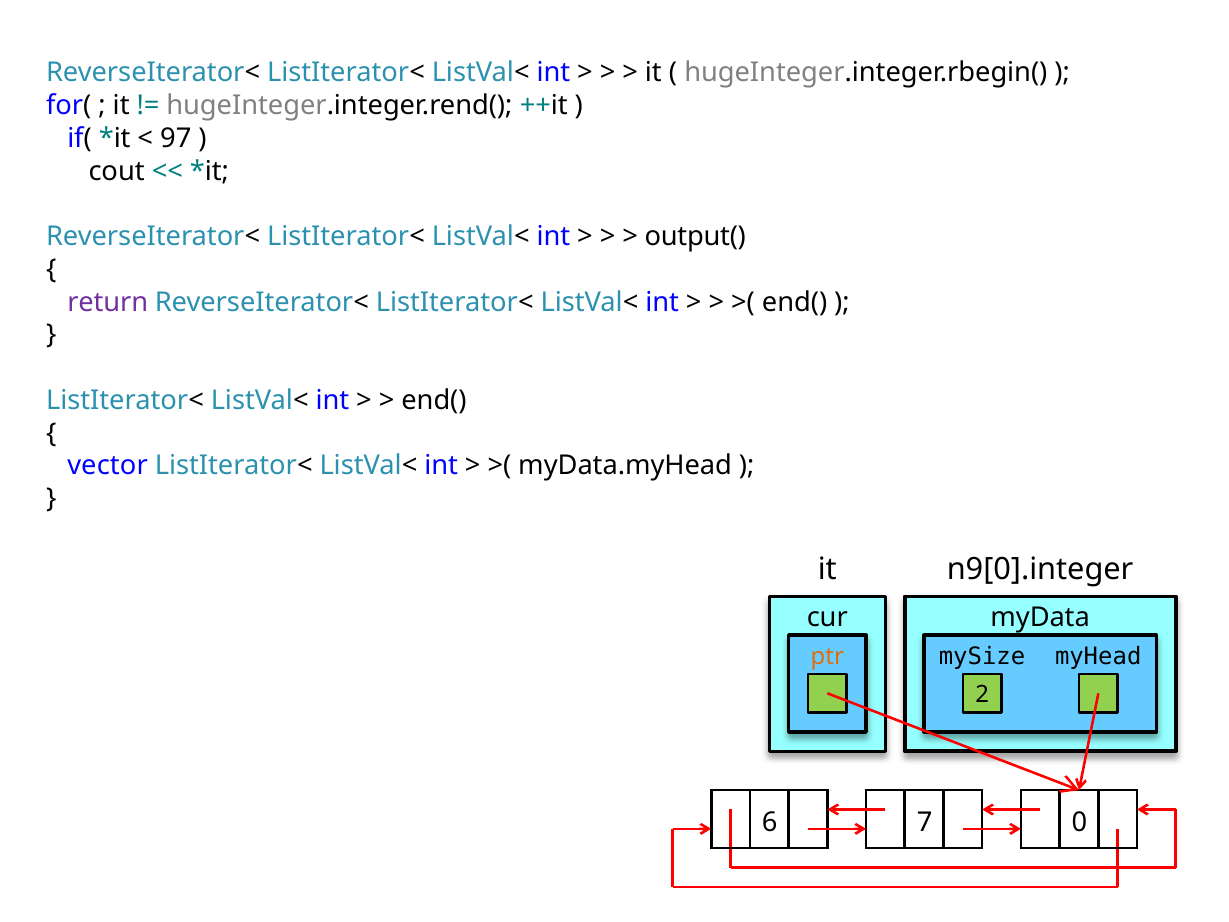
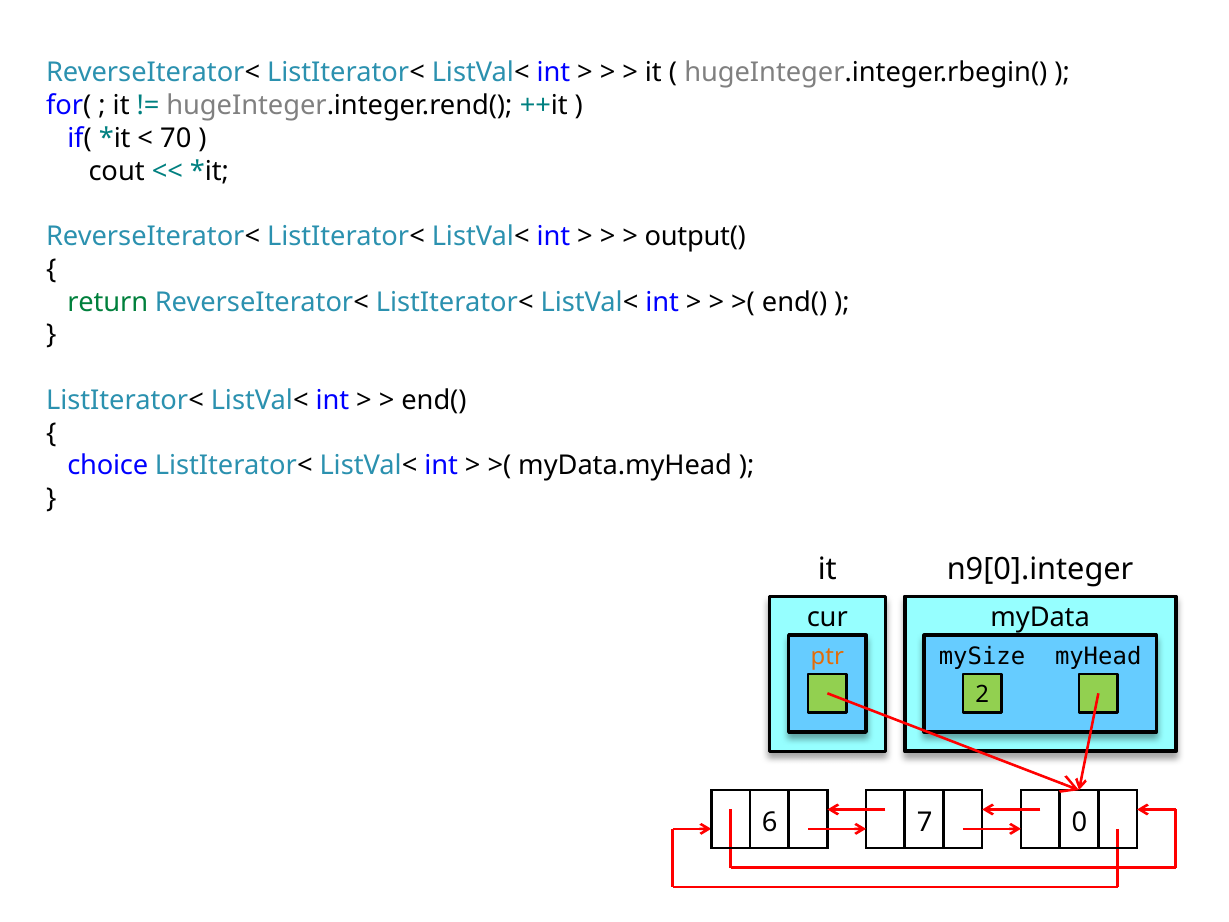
97: 97 -> 70 (176, 138)
return colour: purple -> green (108, 302)
vector: vector -> choice (108, 466)
